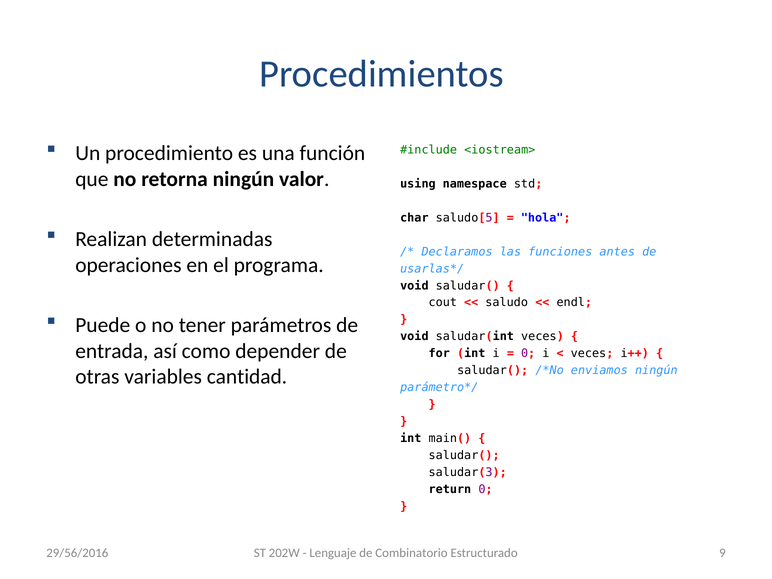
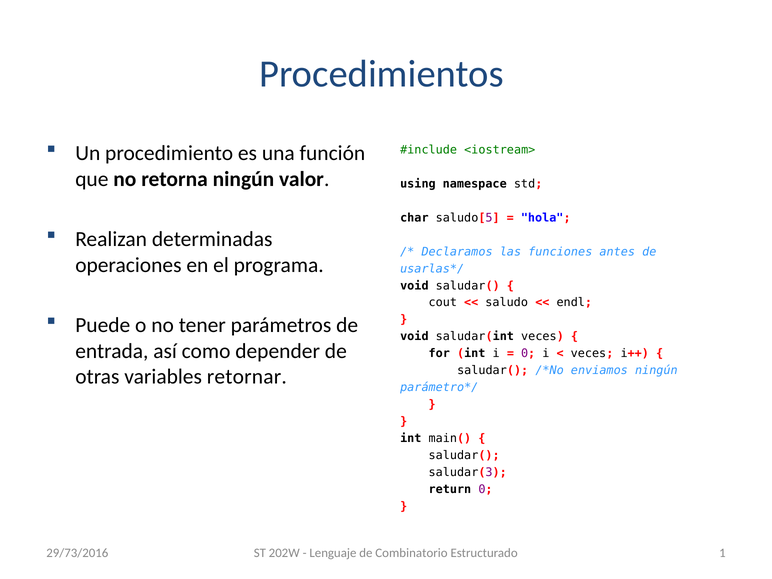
cantidad: cantidad -> retornar (247, 377)
9: 9 -> 1 (722, 553)
29/56/2016: 29/56/2016 -> 29/73/2016 (77, 553)
